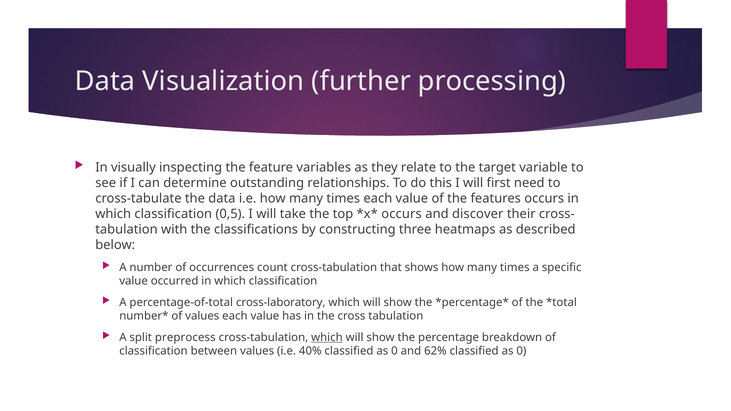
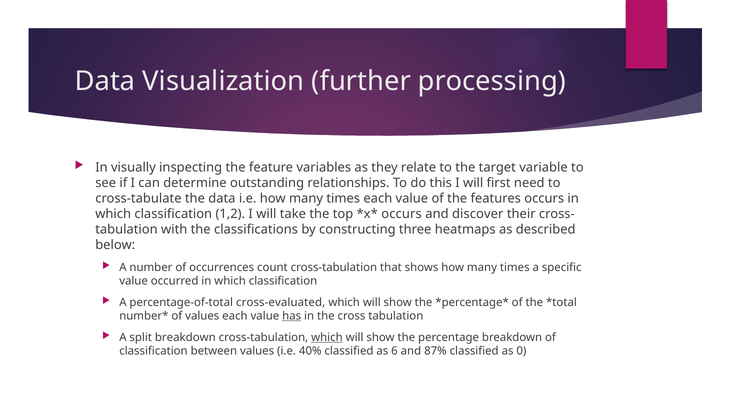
0,5: 0,5 -> 1,2 (230, 214)
cross-laboratory: cross-laboratory -> cross-evaluated (281, 302)
has underline: none -> present (292, 316)
split preprocess: preprocess -> breakdown (185, 337)
40% classified as 0: 0 -> 6 (394, 351)
62%: 62% -> 87% (435, 351)
